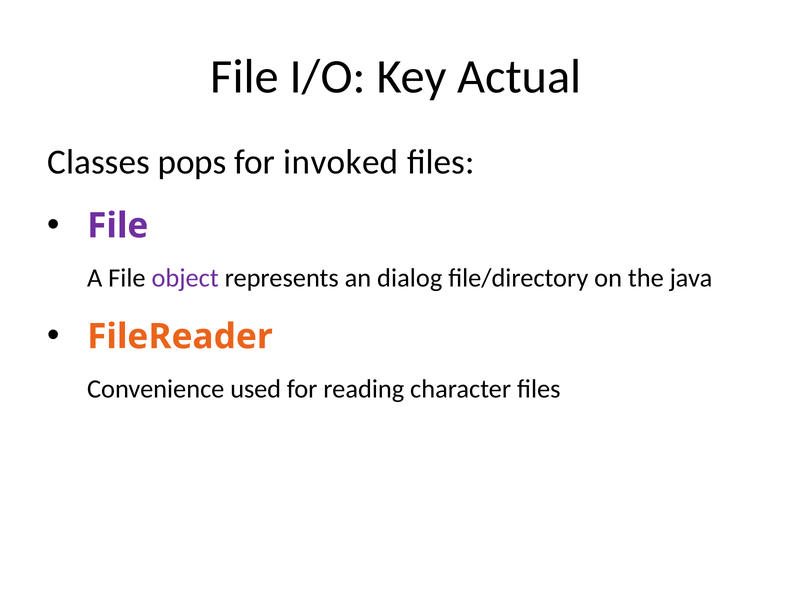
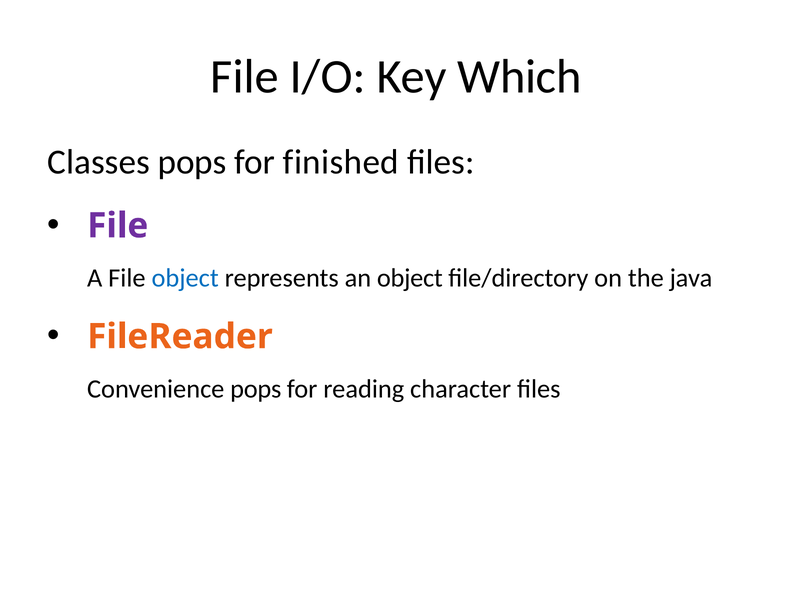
Actual: Actual -> Which (519, 77)
invoked: invoked -> finished (341, 162)
object colour: purple -> blue (185, 278)
an dialog: dialog -> object (410, 278)
Convenience used: used -> pops (256, 389)
